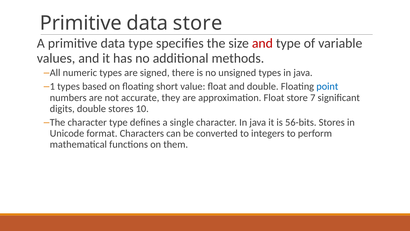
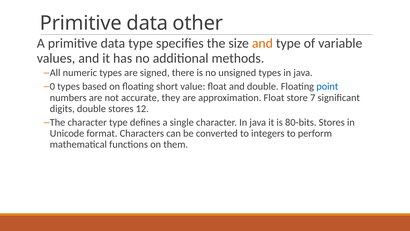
data store: store -> other (198, 23)
and colour: red -> orange (262, 43)
1: 1 -> 0 (52, 86)
stores 10: 10 -> 12 (142, 109)
56-bits: 56-bits -> 80-bits (301, 122)
